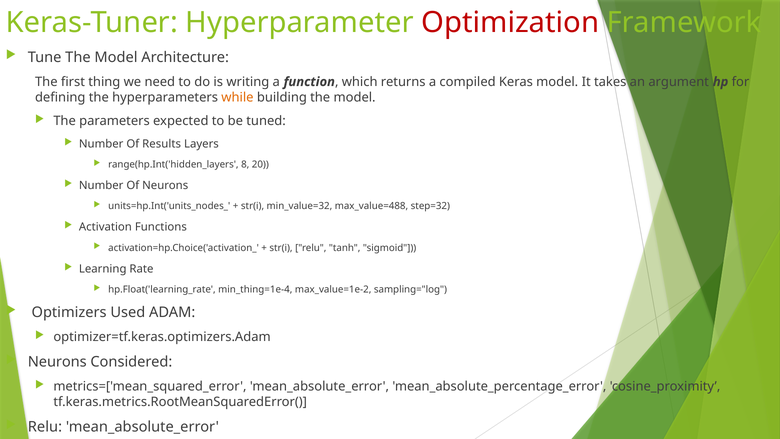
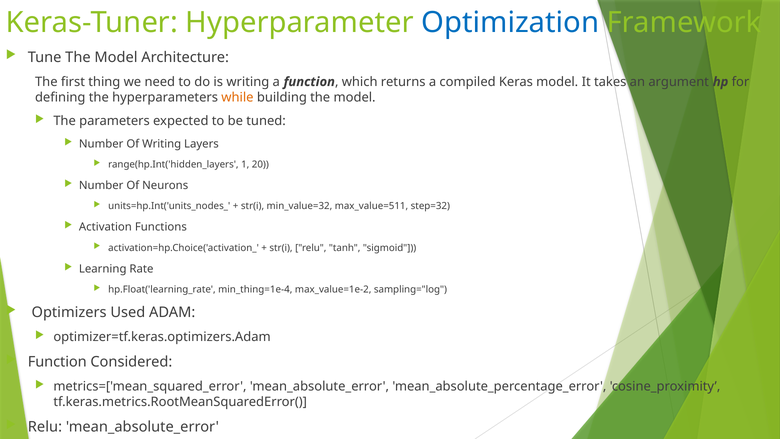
Optimization colour: red -> blue (510, 23)
Of Results: Results -> Writing (162, 144)
8: 8 -> 1 (245, 164)
max_value=488: max_value=488 -> max_value=511 (371, 206)
Neurons: Neurons -> Function (57, 362)
